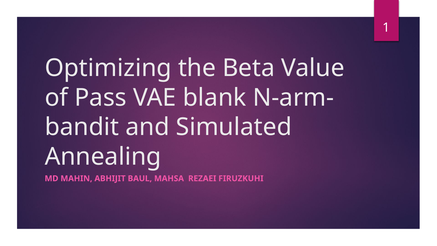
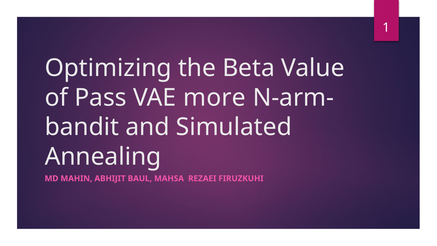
blank: blank -> more (214, 98)
